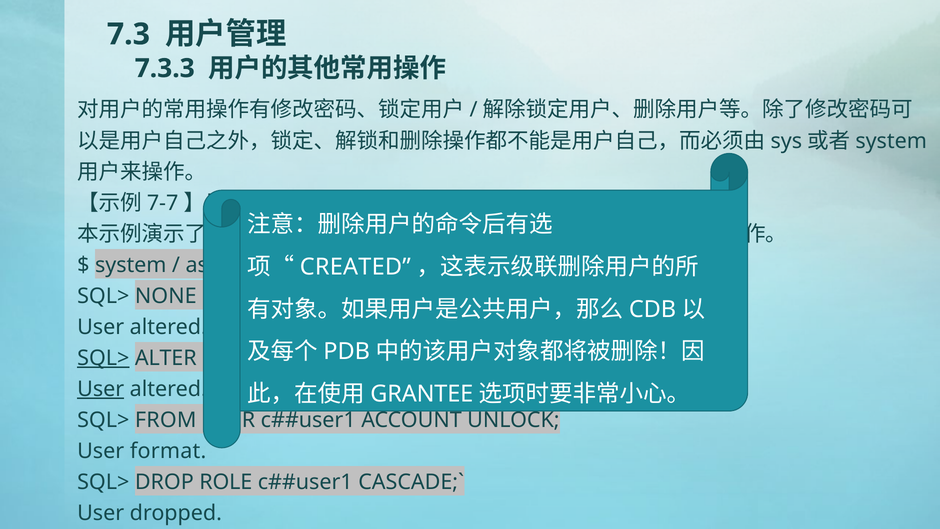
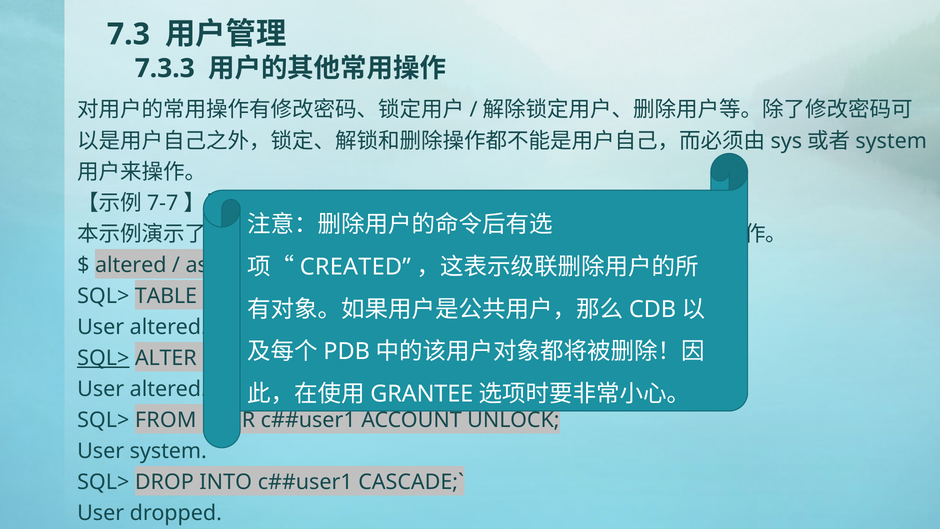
system: system -> altered (131, 265)
NONE: NONE -> TABLE (166, 296)
User underline: present -> none (101, 389)
User format: format -> system (168, 451)
ROLE: ROLE -> INTO (226, 482)
